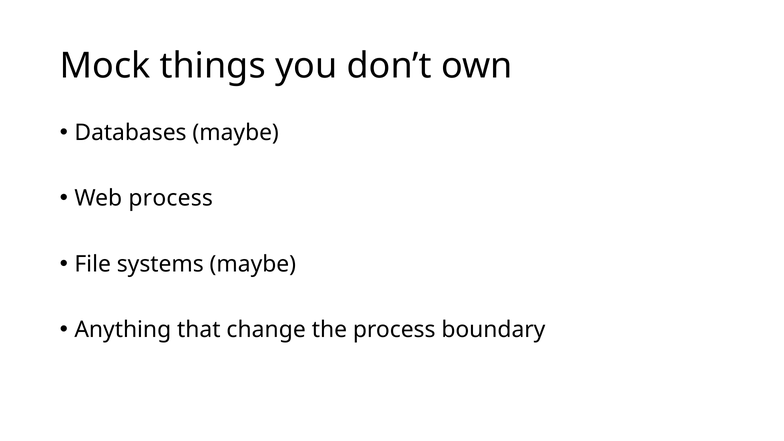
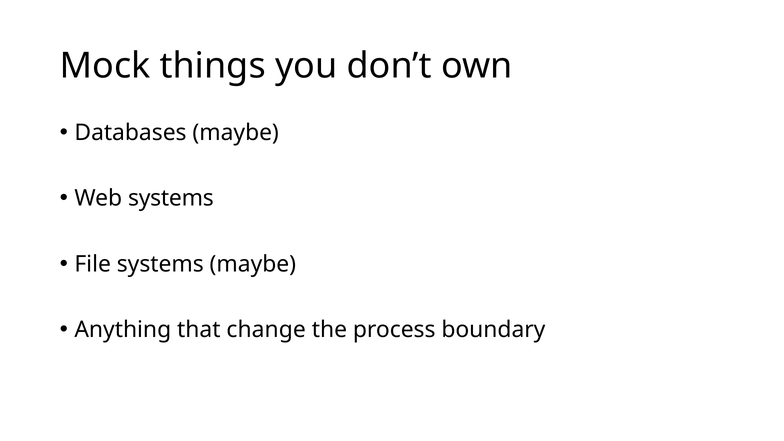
Web process: process -> systems (171, 198)
